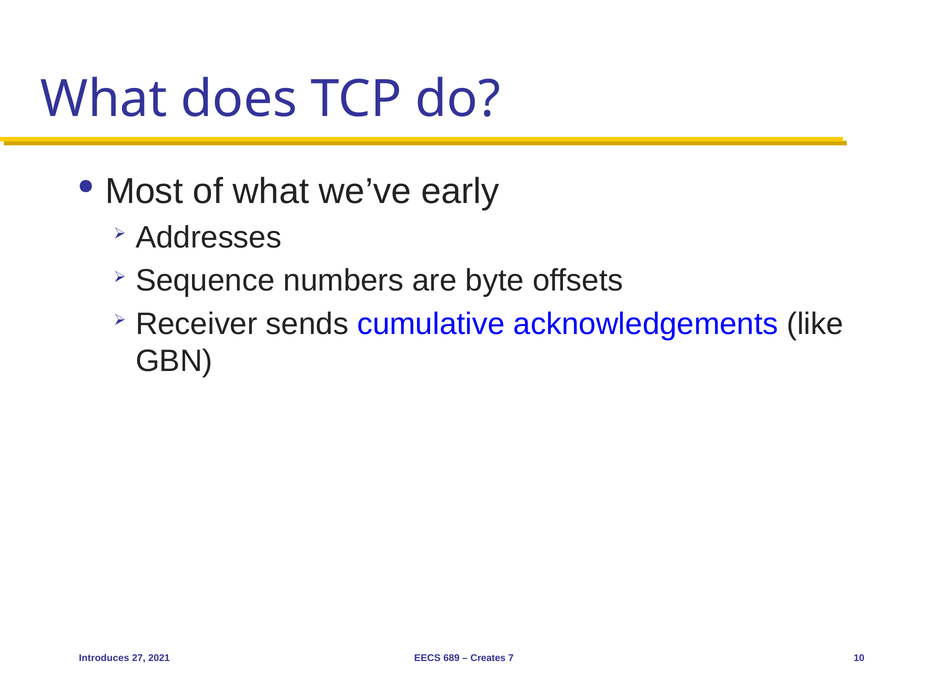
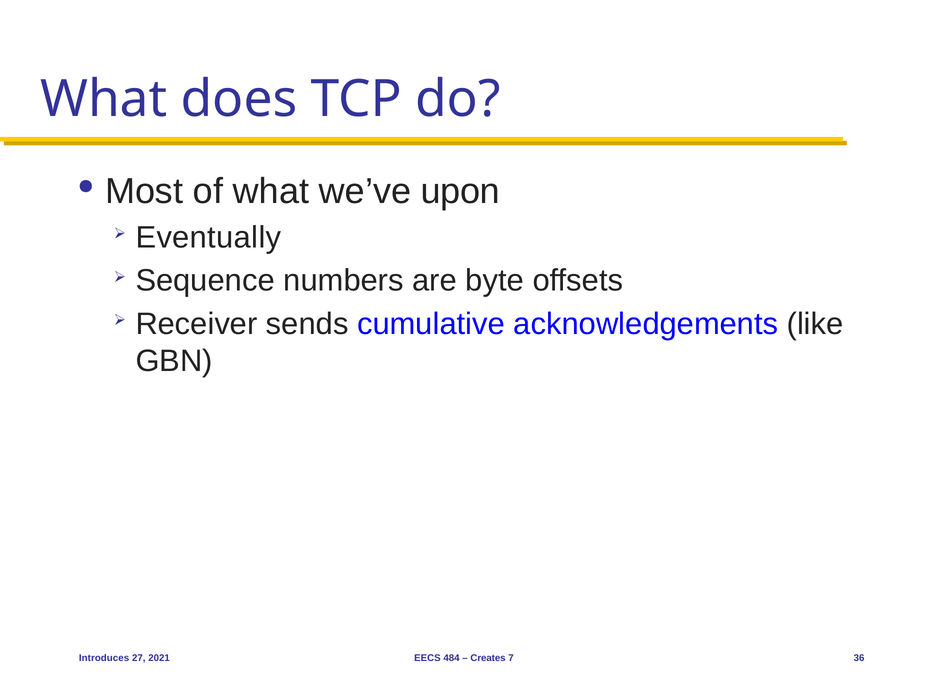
early: early -> upon (460, 191)
Addresses: Addresses -> Eventually (208, 237)
689: 689 -> 484 (451, 658)
10: 10 -> 36 (859, 658)
